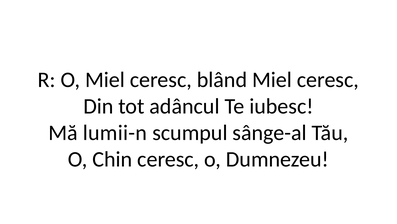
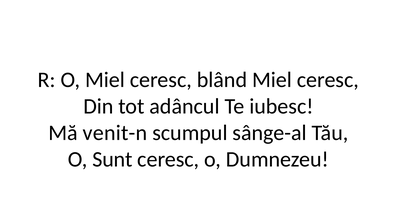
lumii-n: lumii-n -> venit-n (115, 132)
Chin: Chin -> Sunt (112, 159)
